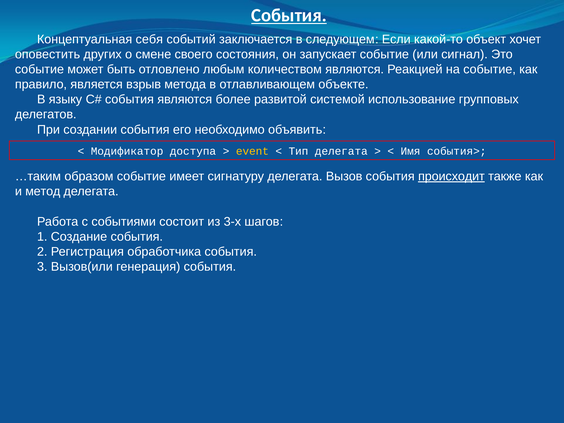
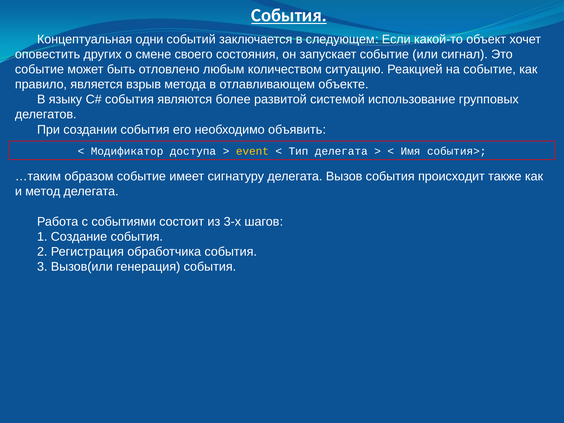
себя: себя -> одни (149, 39)
количеством являются: являются -> ситуацию (355, 69)
происходит underline: present -> none (451, 176)
